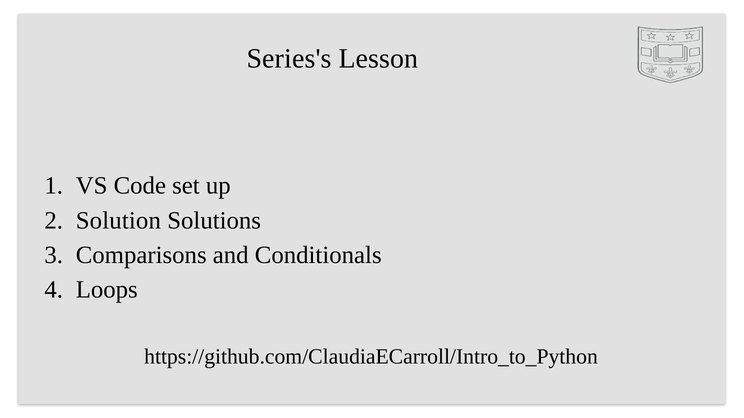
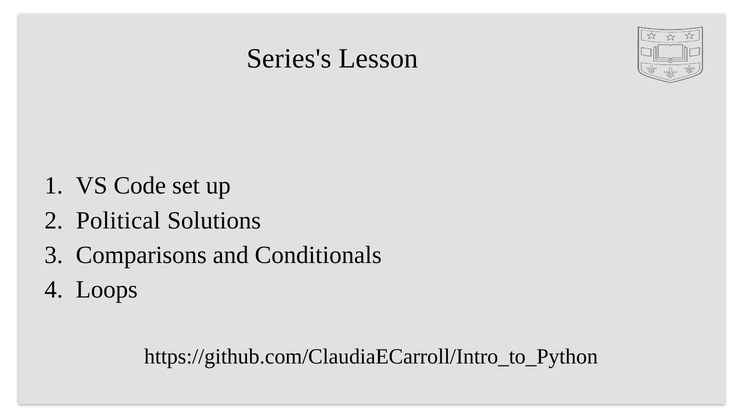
Solution: Solution -> Political (118, 221)
